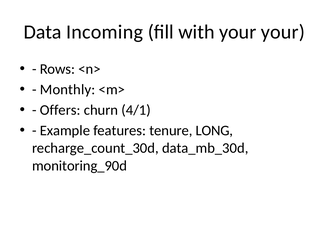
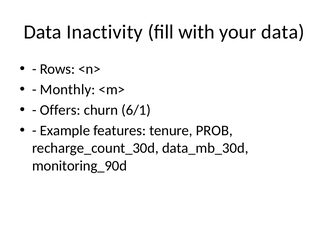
Incoming: Incoming -> Inactivity (105, 32)
your your: your -> data (283, 32)
4/1: 4/1 -> 6/1 (136, 110)
LONG: LONG -> PROB (214, 130)
